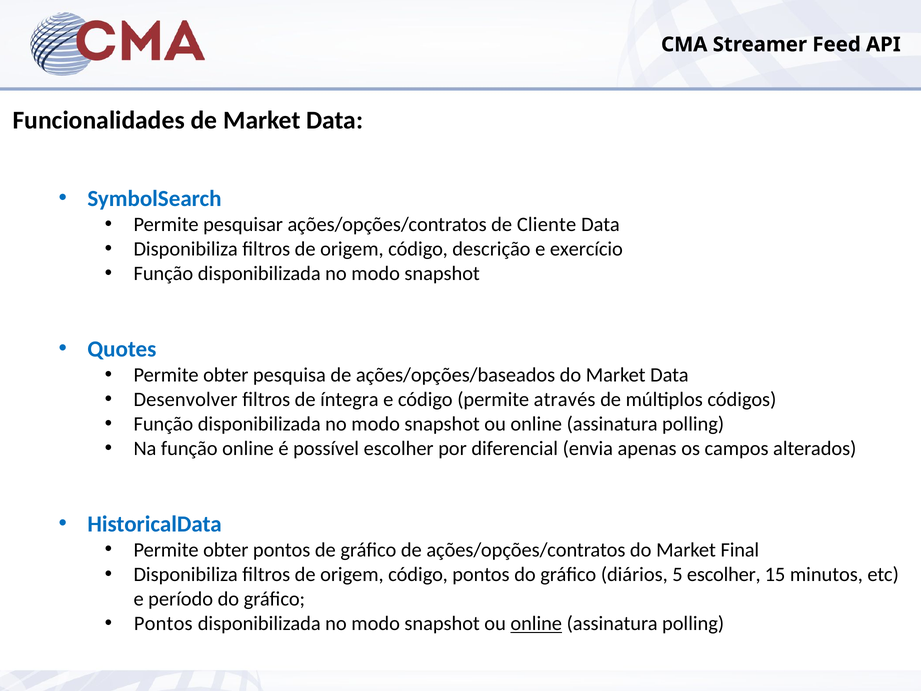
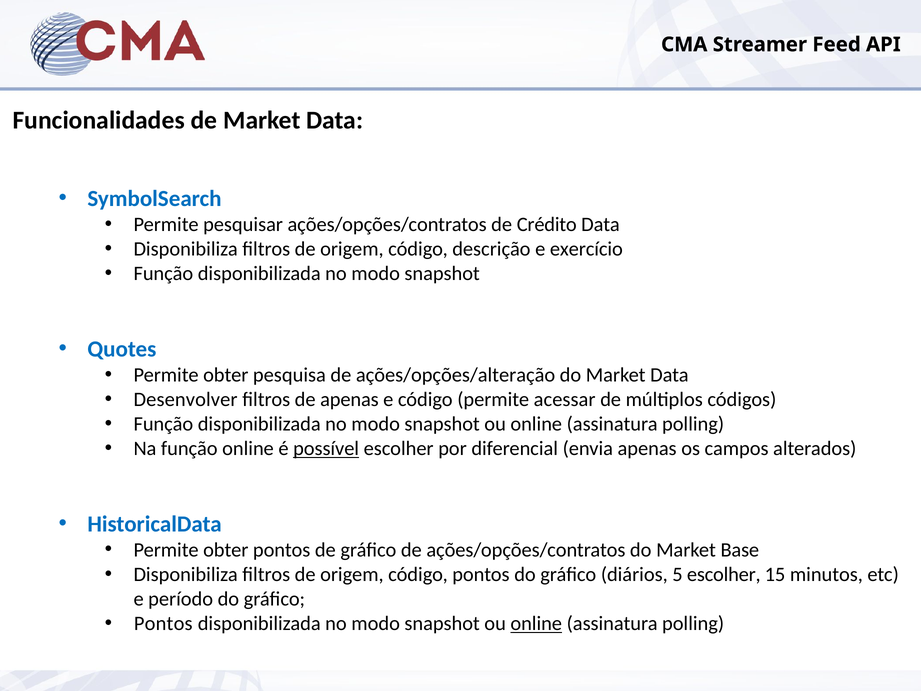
Cliente: Cliente -> Crédito (547, 224)
ações/opções/baseados: ações/opções/baseados -> ações/opções/alteração (456, 375)
de íntegra: íntegra -> apenas (349, 399)
através: através -> acessar (565, 399)
possível underline: none -> present (326, 448)
Final: Final -> Base (740, 550)
